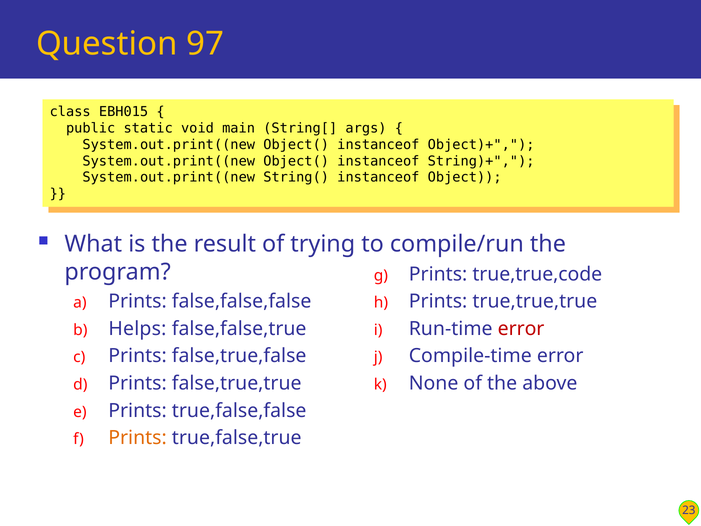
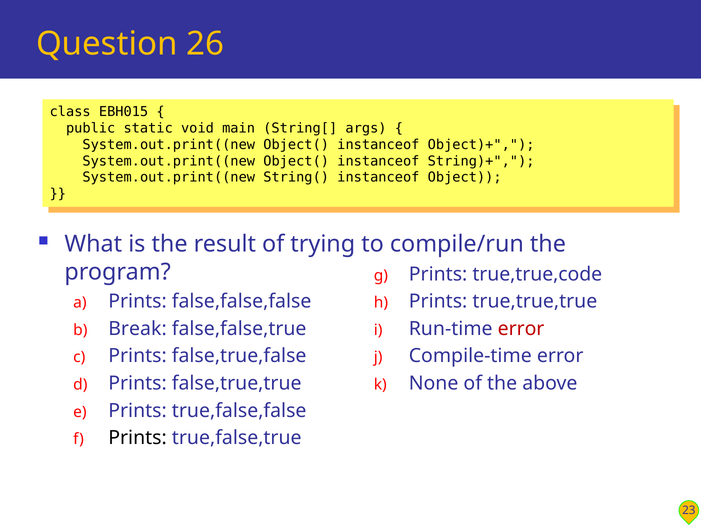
97: 97 -> 26 (205, 44)
Helps: Helps -> Break (137, 329)
Prints colour: orange -> black (138, 438)
